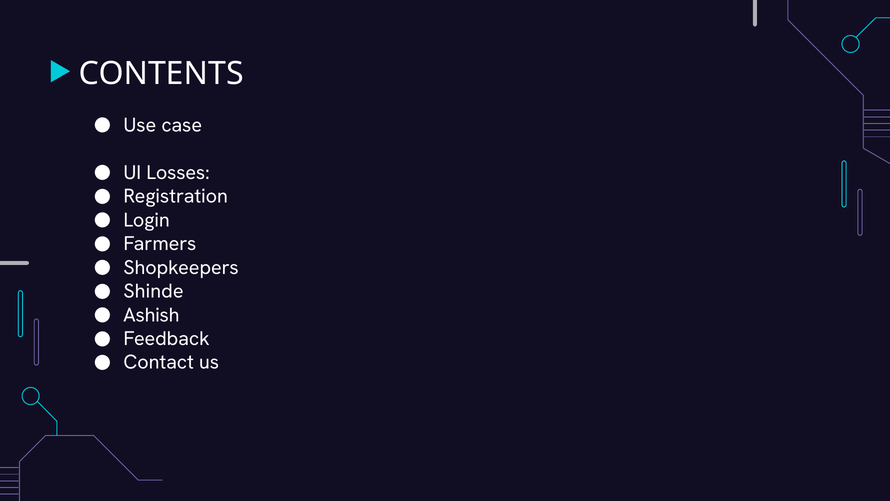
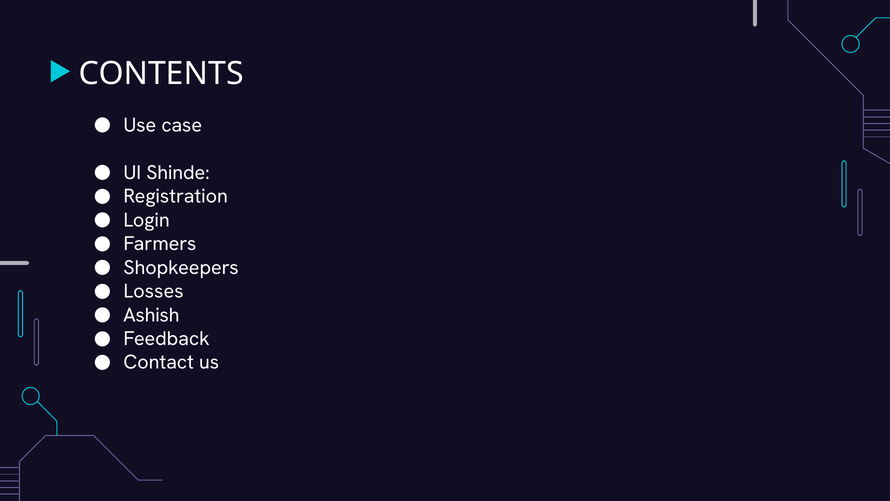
Losses: Losses -> Shinde (178, 172)
Shinde: Shinde -> Losses (154, 291)
